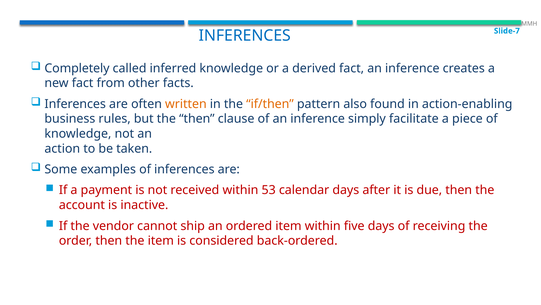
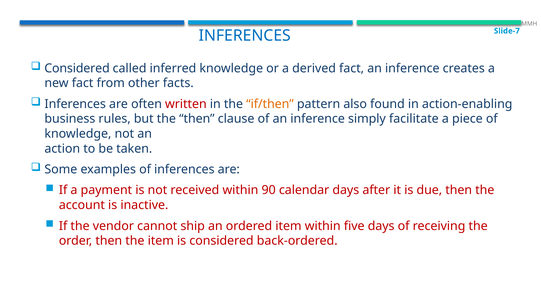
Completely: Completely -> Considered (77, 68)
written colour: orange -> red (186, 104)
53: 53 -> 90 (269, 190)
